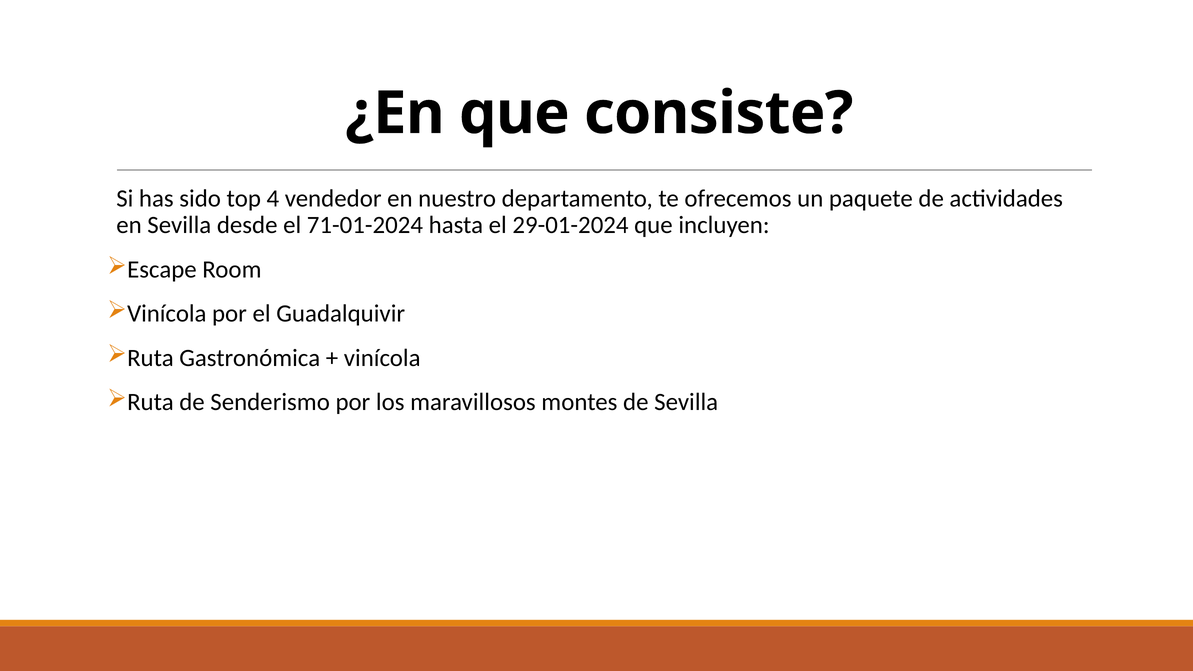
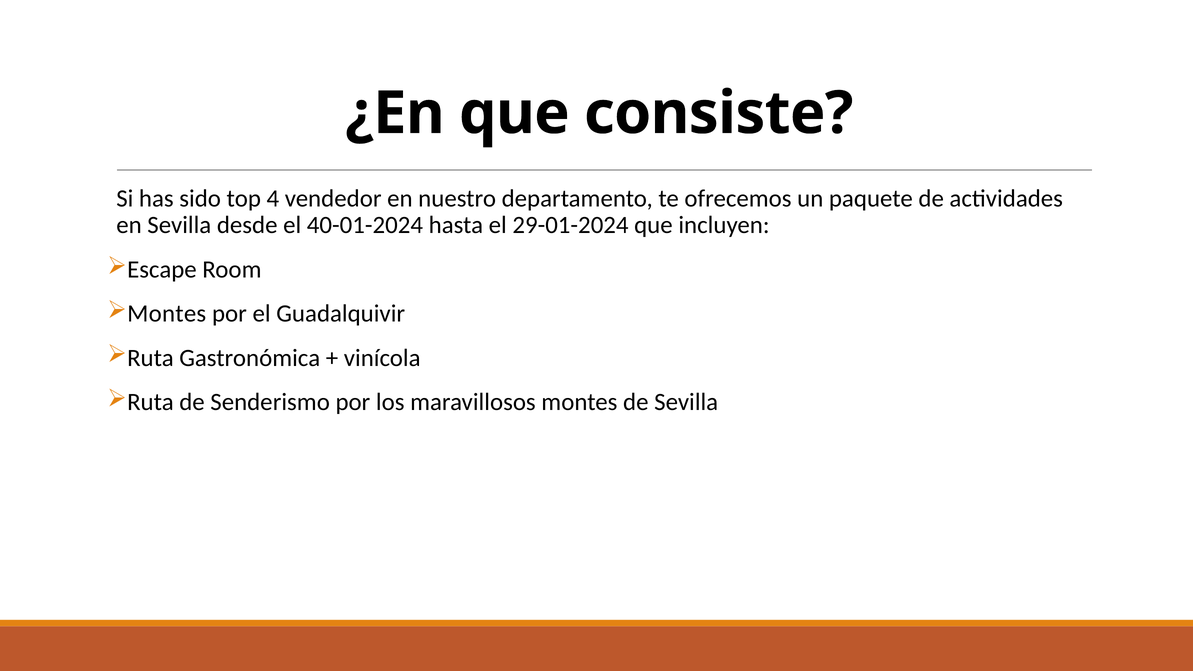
71-01-2024: 71-01-2024 -> 40-01-2024 (365, 225)
Vinícola: Vinícola -> Montes (167, 314)
